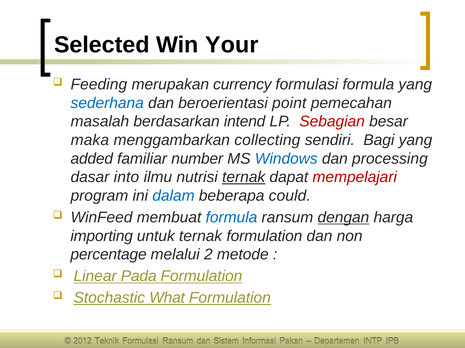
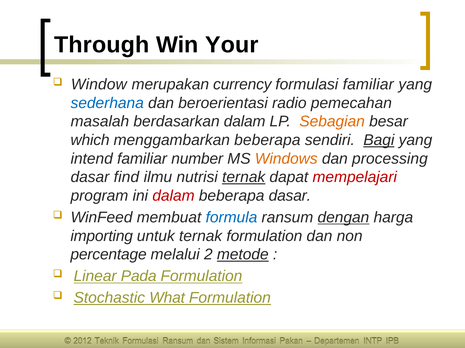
Selected: Selected -> Through (102, 45)
Feeding: Feeding -> Window (99, 85)
formulasi formula: formula -> familiar (368, 85)
point: point -> radio (289, 103)
berdasarkan intend: intend -> dalam (245, 122)
Sebagian colour: red -> orange (332, 122)
maka: maka -> which (90, 140)
menggambarkan collecting: collecting -> beberapa (267, 140)
Bagi underline: none -> present (379, 140)
added: added -> intend (92, 159)
Windows colour: blue -> orange (286, 159)
into: into -> find (126, 178)
dalam colour: blue -> red (173, 196)
beberapa could: could -> dasar (290, 196)
metode underline: none -> present (243, 255)
